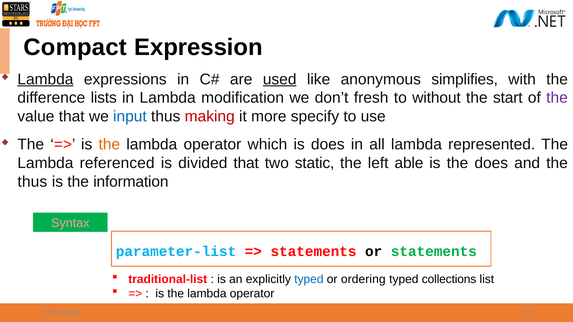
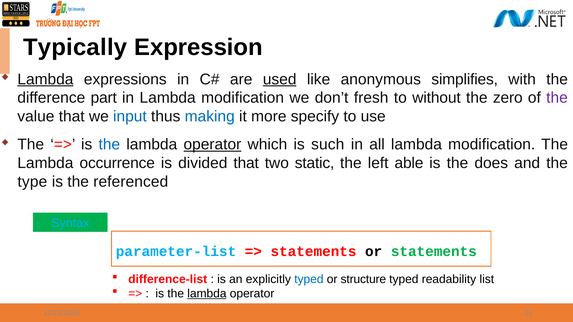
Compact: Compact -> Typically (75, 47)
lists: lists -> part (104, 98)
start: start -> zero (508, 98)
making colour: red -> blue (210, 117)
the colour: orange -> blue (109, 145)
operator underline: none -> present (212, 145)
is does: does -> such (328, 145)
all lambda represented: represented -> modification (492, 145)
referenced: referenced -> occurrence (117, 163)
thus: thus -> type (32, 182)
information: information -> referenced (131, 182)
Syntax colour: pink -> light blue (70, 223)
traditional-list: traditional-list -> difference-list (168, 279)
ordering: ordering -> structure (363, 279)
collections: collections -> readability (449, 279)
lambda underline: none -> present (207, 294)
